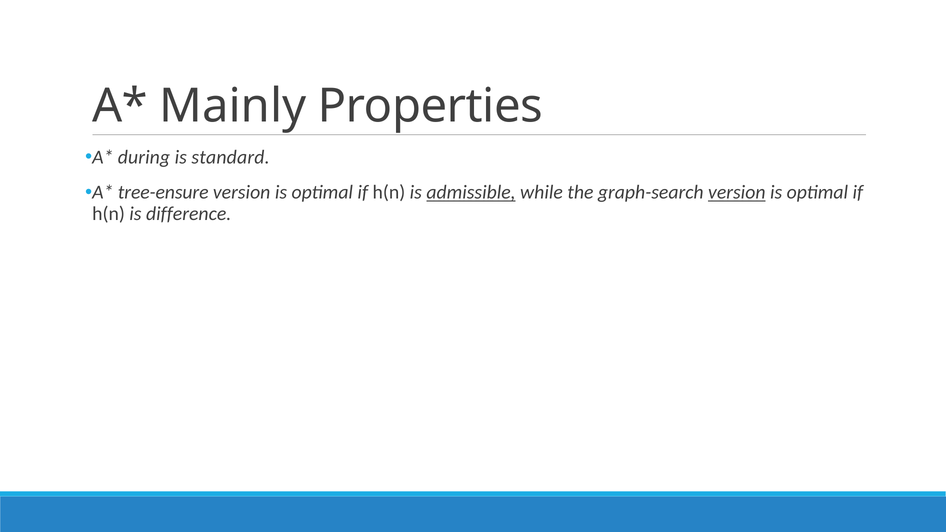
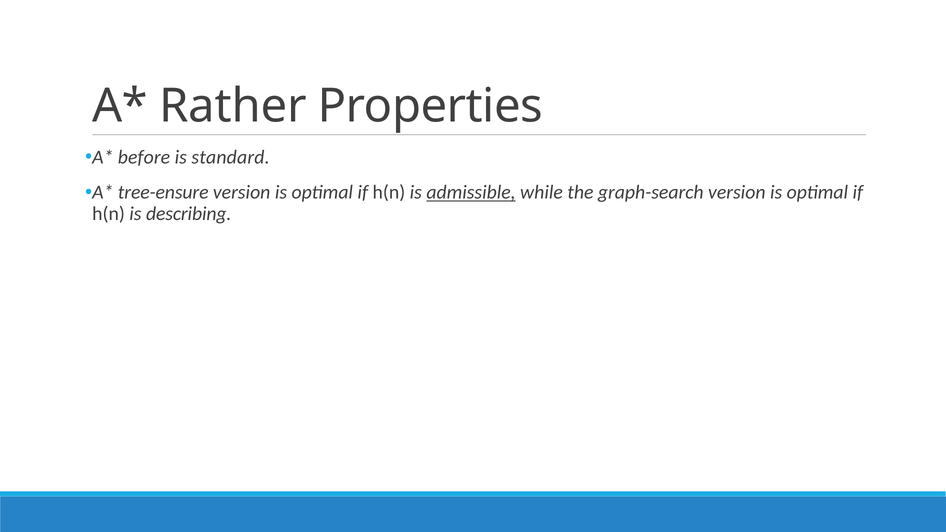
Mainly: Mainly -> Rather (233, 106)
during: during -> before (144, 157)
version underline: present -> none (737, 192)
difference: difference -> describing (189, 214)
